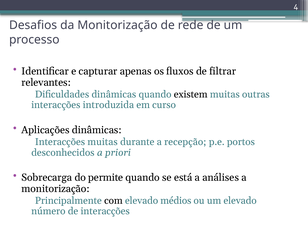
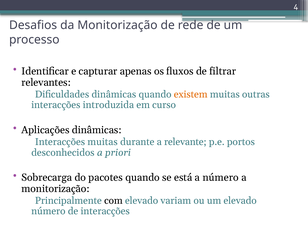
existem colour: black -> orange (191, 94)
recepção: recepção -> relevante (185, 142)
permite: permite -> pacotes (106, 178)
a análises: análises -> número (221, 178)
médios: médios -> variam (176, 201)
